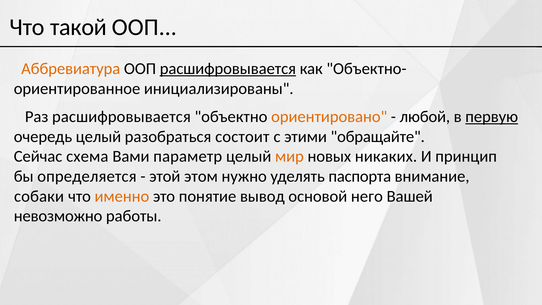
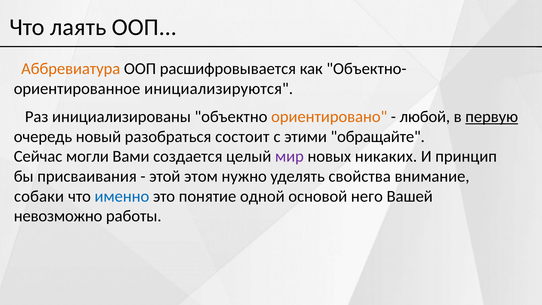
такой: такой -> лаять (78, 27)
расшифровывается underline: present -> none (228, 69)
инициализированы: инициализированы -> инициализируются (219, 89)
Раз расшифровывается: расшифровывается -> инициализированы (121, 117)
очередь целый: целый -> новый (98, 137)
схема: схема -> могли (87, 156)
параметр: параметр -> создается (188, 156)
мир colour: orange -> purple (289, 156)
определяется: определяется -> присваивания (87, 176)
паспорта: паспорта -> свойства (360, 176)
именно colour: orange -> blue (122, 196)
вывод: вывод -> одной (262, 196)
